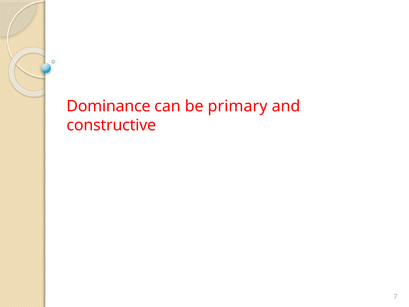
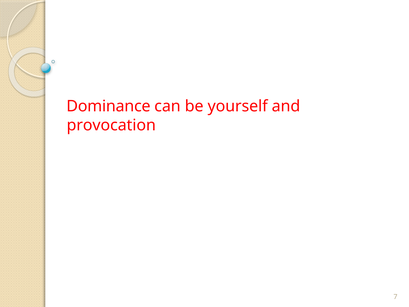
primary: primary -> yourself (238, 106)
constructive: constructive -> provocation (111, 125)
